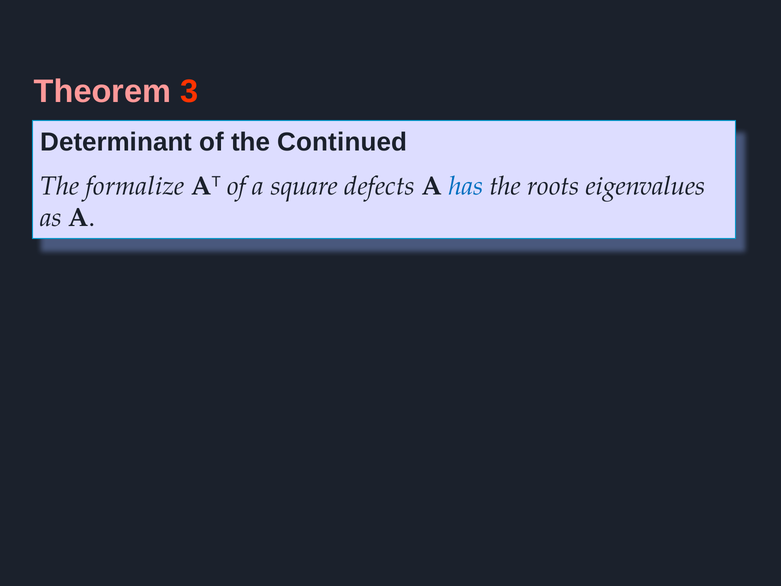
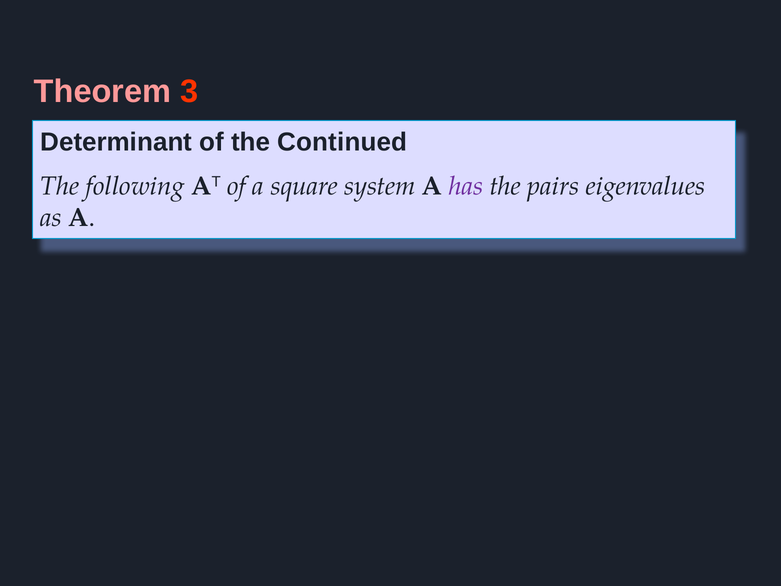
formalize: formalize -> following (135, 186)
defects: defects -> system (380, 186)
has colour: blue -> purple (466, 186)
roots: roots -> pairs (553, 186)
